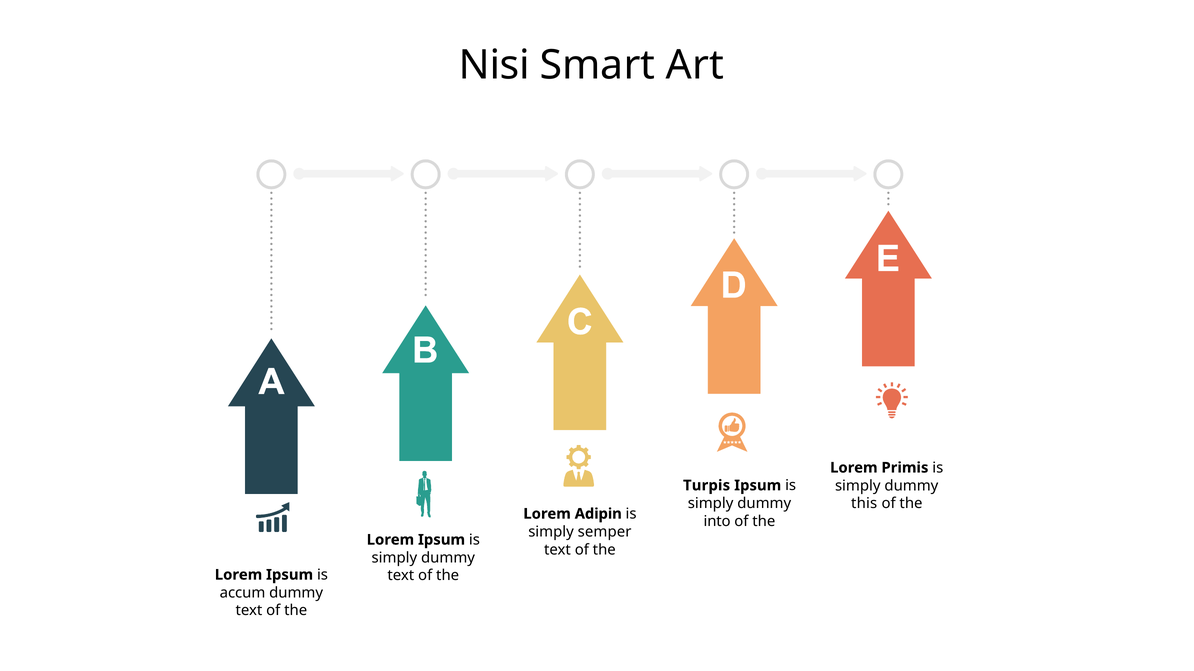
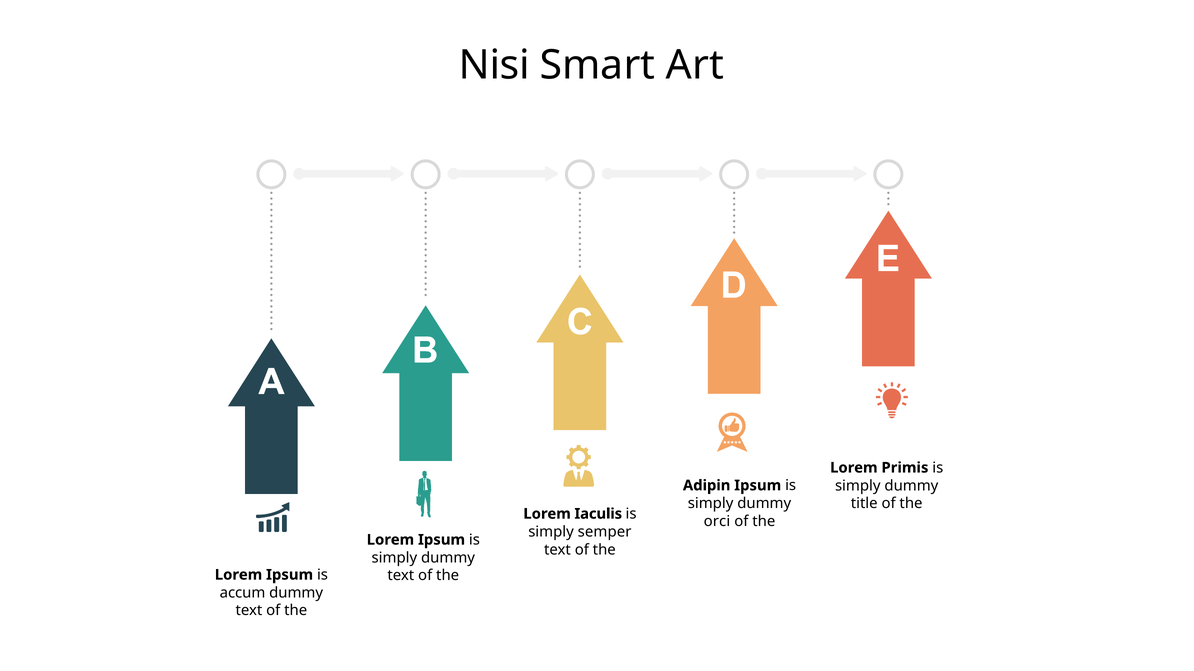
Turpis: Turpis -> Adipin (707, 486)
this: this -> title (864, 504)
Adipin: Adipin -> Iaculis (598, 514)
into: into -> orci (717, 522)
